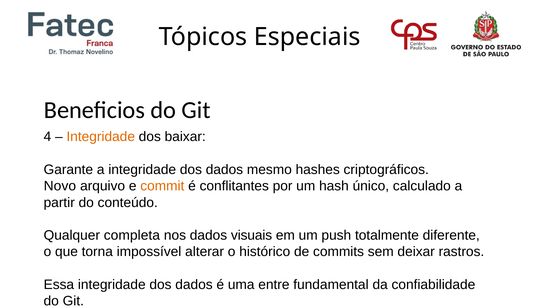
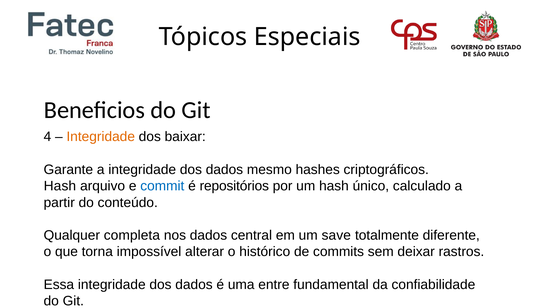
Novo: Novo -> Hash (60, 186)
commit colour: orange -> blue (162, 186)
conflitantes: conflitantes -> repositórios (234, 186)
visuais: visuais -> central (251, 236)
push: push -> save (336, 236)
